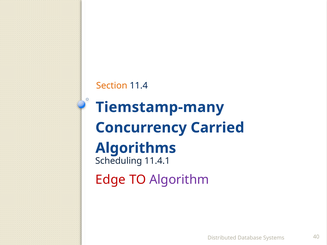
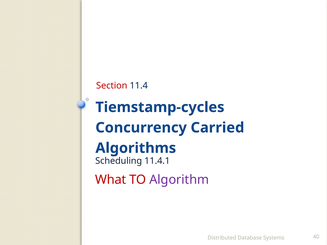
Section colour: orange -> red (112, 86)
Tiemstamp-many: Tiemstamp-many -> Tiemstamp-cycles (160, 107)
Edge: Edge -> What (111, 180)
